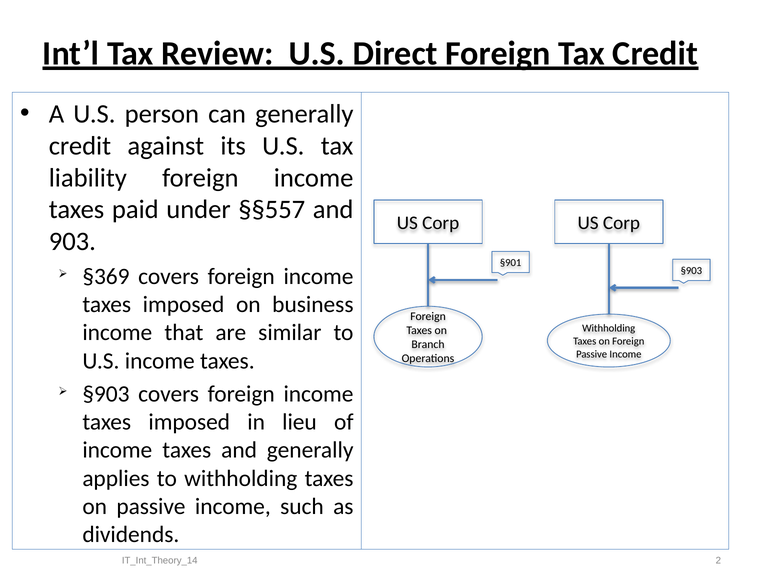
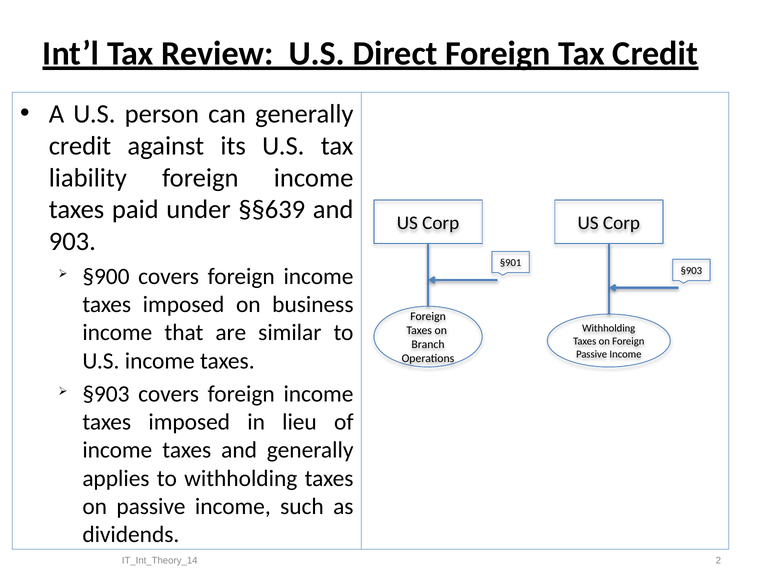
§§557: §§557 -> §§639 (272, 210)
§369: §369 -> §900 (106, 277)
